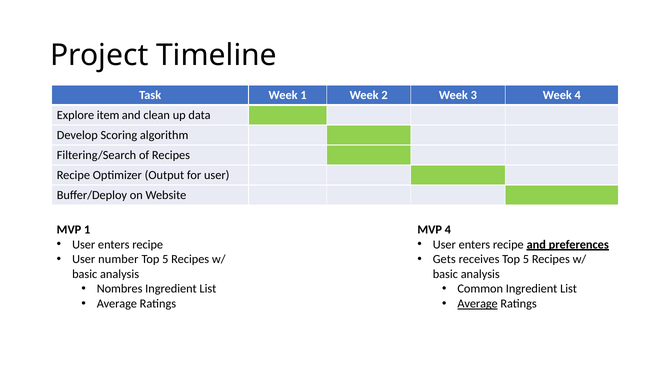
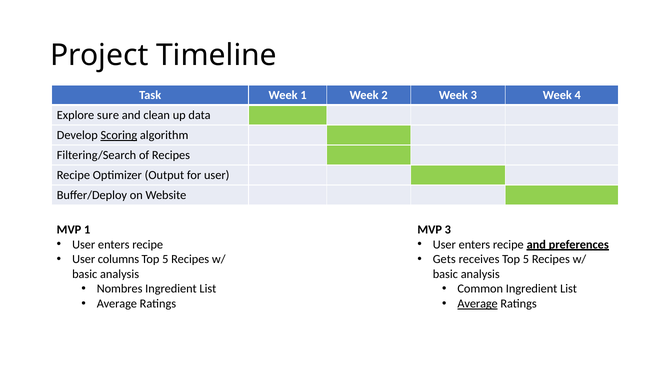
item: item -> sure (108, 115)
Scoring underline: none -> present (119, 135)
MVP 4: 4 -> 3 (448, 229)
number: number -> columns (118, 259)
